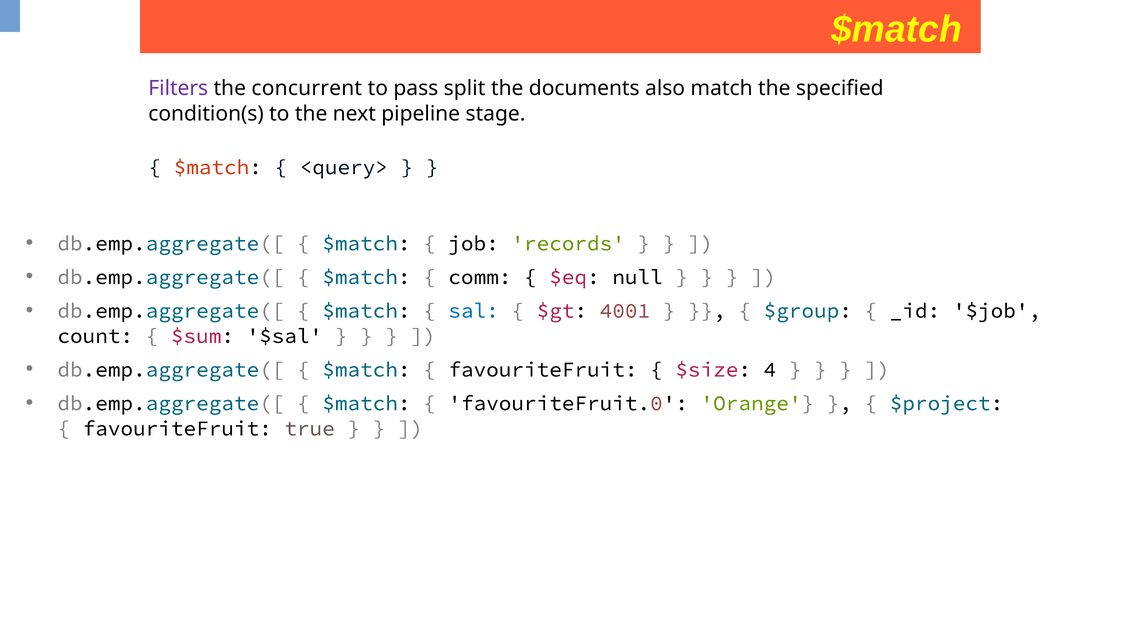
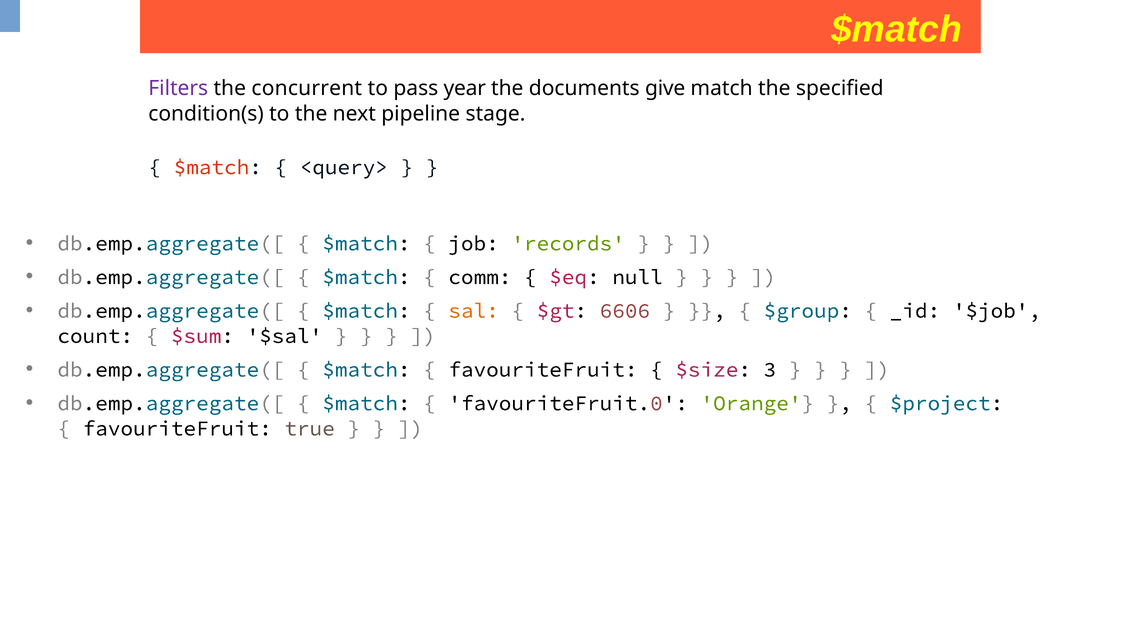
split: split -> year (465, 88)
also: also -> give (665, 88)
sal colour: blue -> orange (474, 310)
4001: 4001 -> 6606 (625, 310)
4: 4 -> 3 (770, 369)
